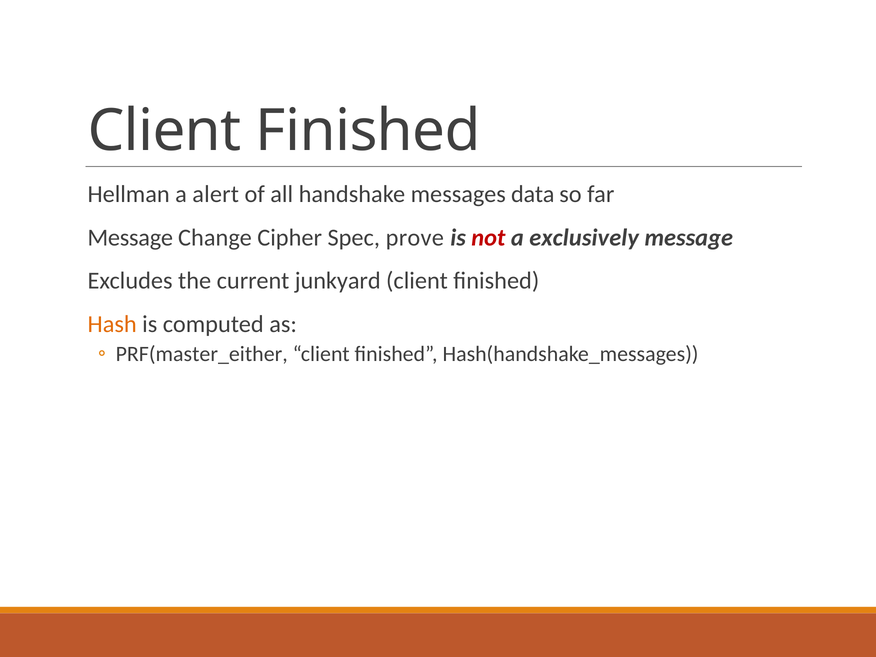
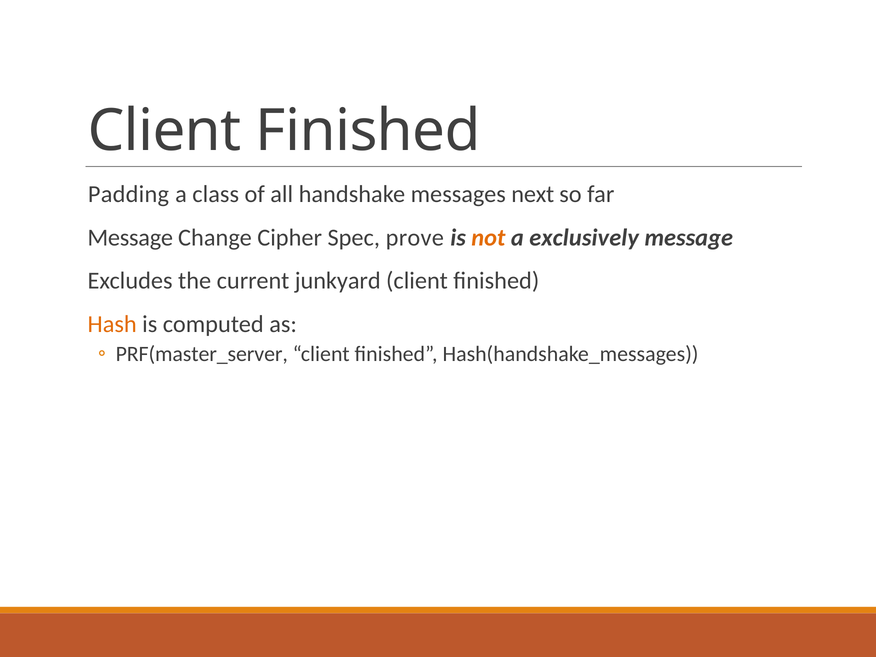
Hellman: Hellman -> Padding (128, 194)
alert: alert -> class (216, 194)
data: data -> next (533, 194)
not colour: red -> orange (488, 238)
PRF(master_either: PRF(master_either -> PRF(master_server (202, 354)
